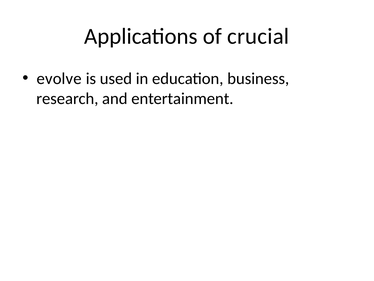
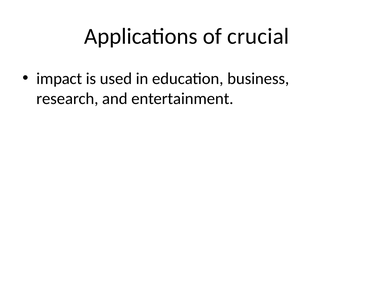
evolve: evolve -> impact (59, 78)
